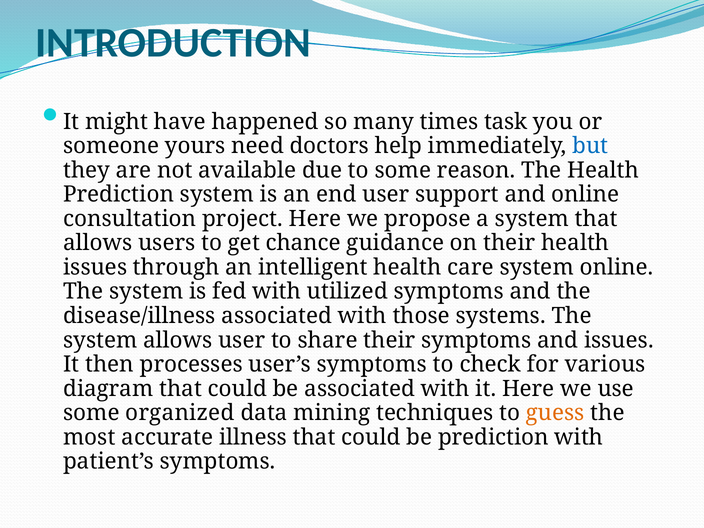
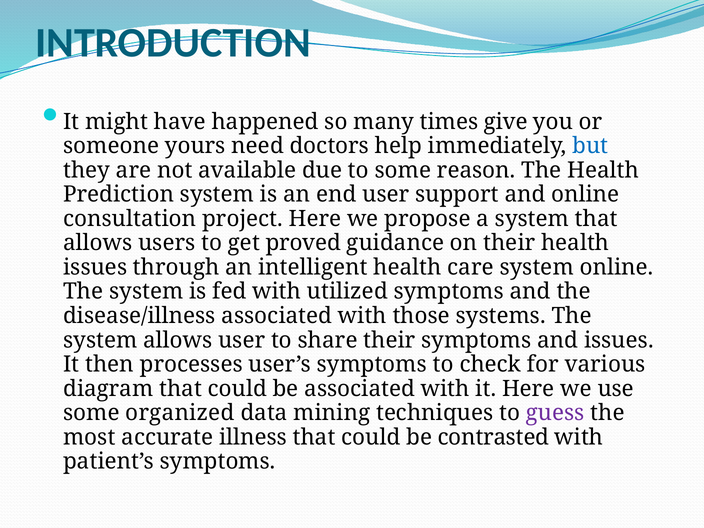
task: task -> give (506, 122)
chance: chance -> proved (303, 243)
guess colour: orange -> purple (555, 413)
be prediction: prediction -> contrasted (493, 437)
